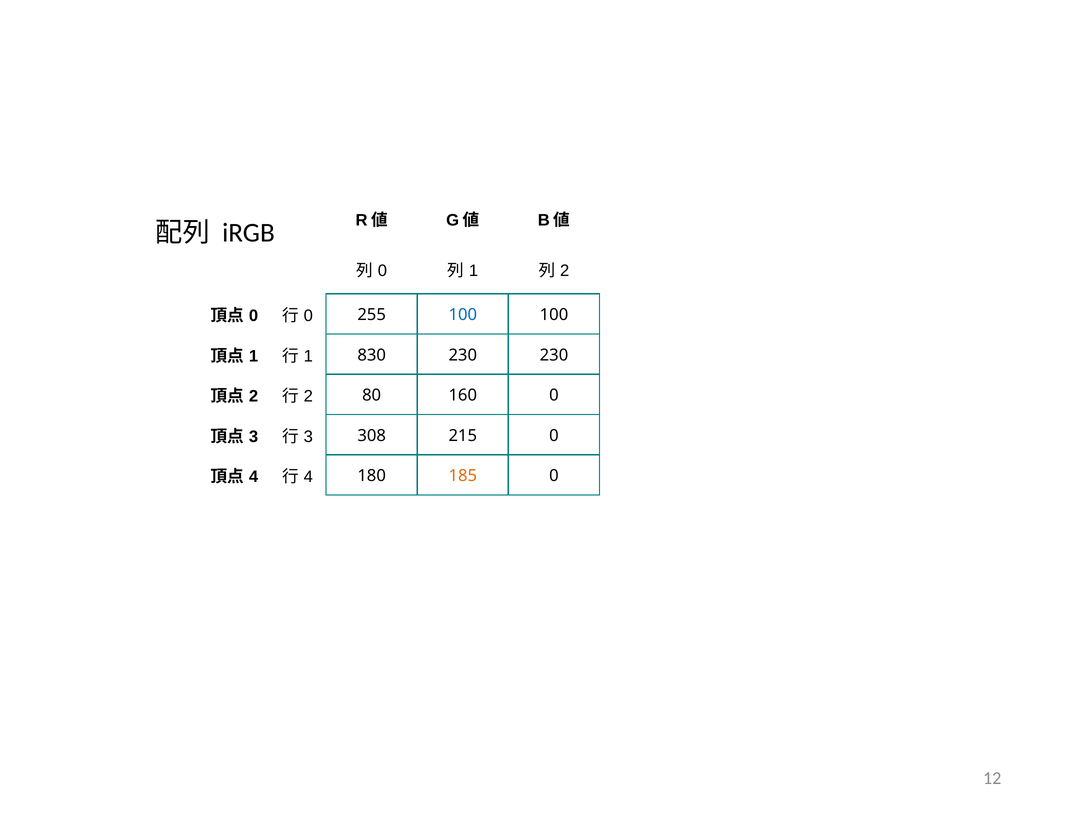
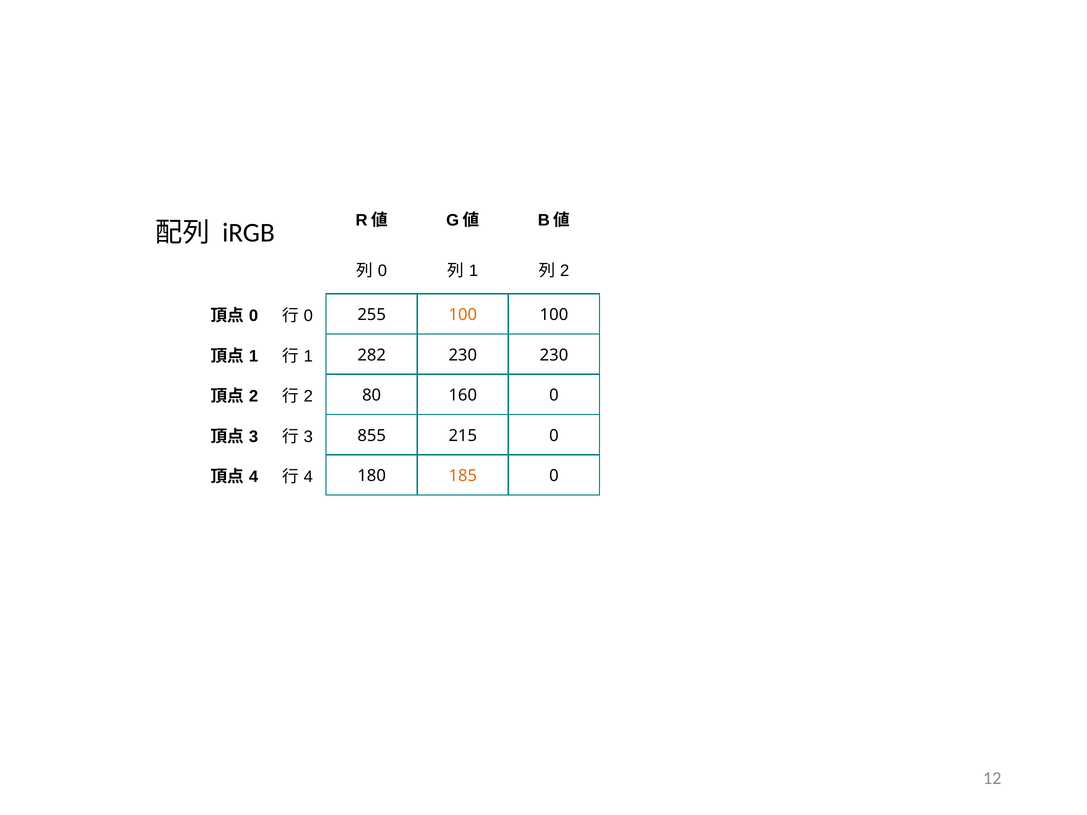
100 colour: blue -> orange (463, 315)
830: 830 -> 282 (372, 355)
308: 308 -> 855 (372, 436)
